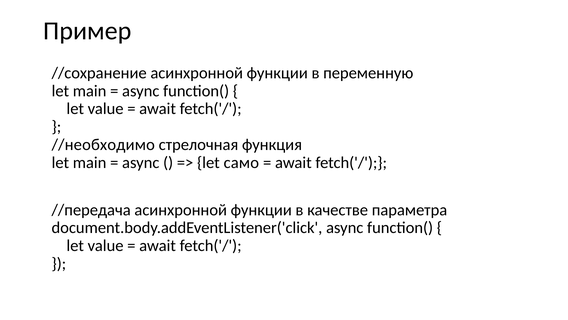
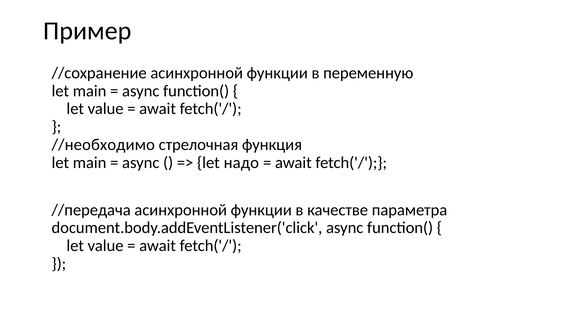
само: само -> надо (241, 162)
